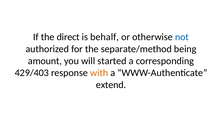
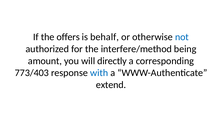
direct: direct -> offers (68, 37)
separate/method: separate/method -> interfere/method (136, 49)
started: started -> directly (112, 61)
429/403: 429/403 -> 773/403 (32, 73)
with colour: orange -> blue (99, 73)
